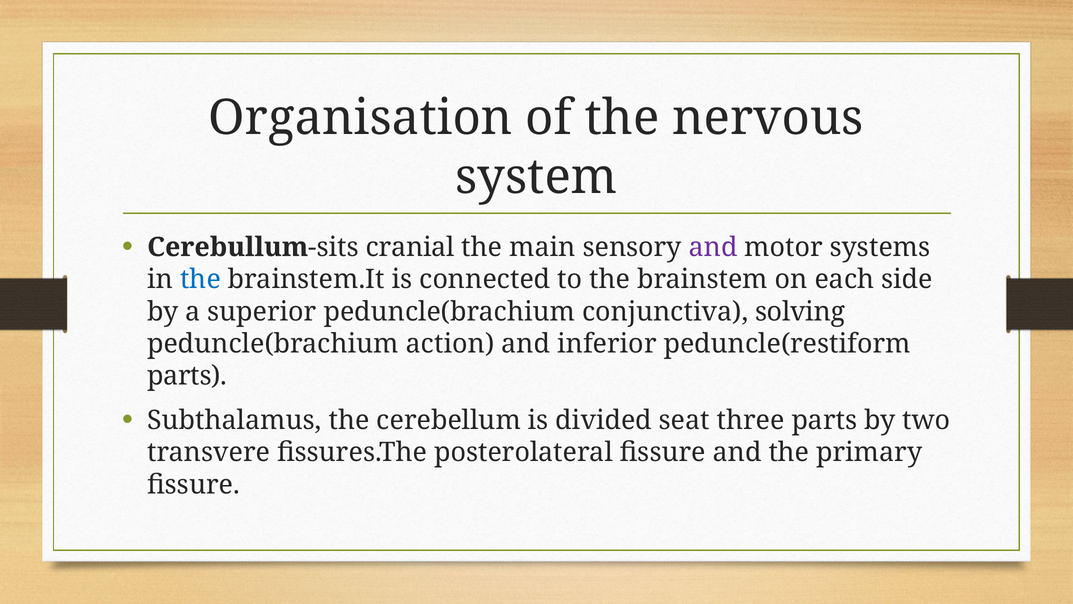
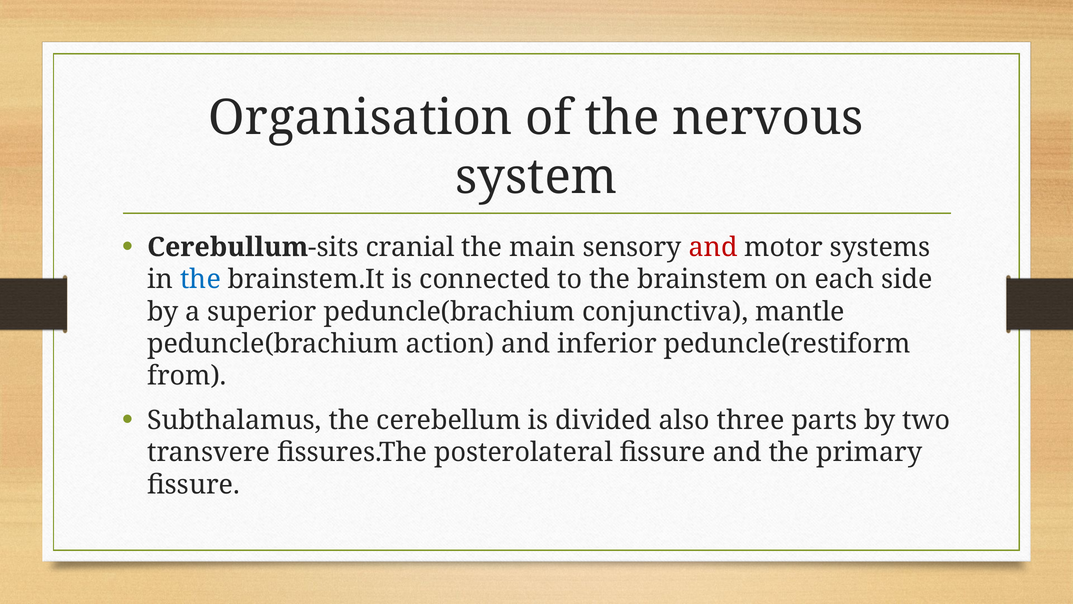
and colour: purple -> red (713, 247)
solving: solving -> mantle (800, 311)
parts: parts -> from (187, 376)
seat: seat -> also (684, 420)
